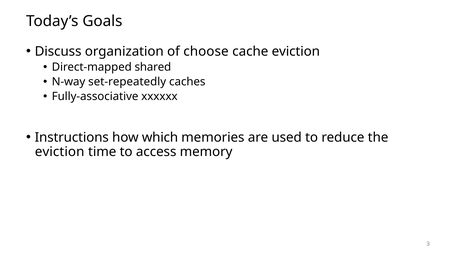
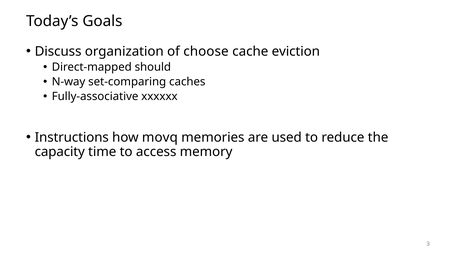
shared: shared -> should (153, 67)
set-repeatedly: set-repeatedly -> set-comparing (127, 82)
which: which -> movq (160, 138)
eviction: eviction -> capacity (60, 152)
